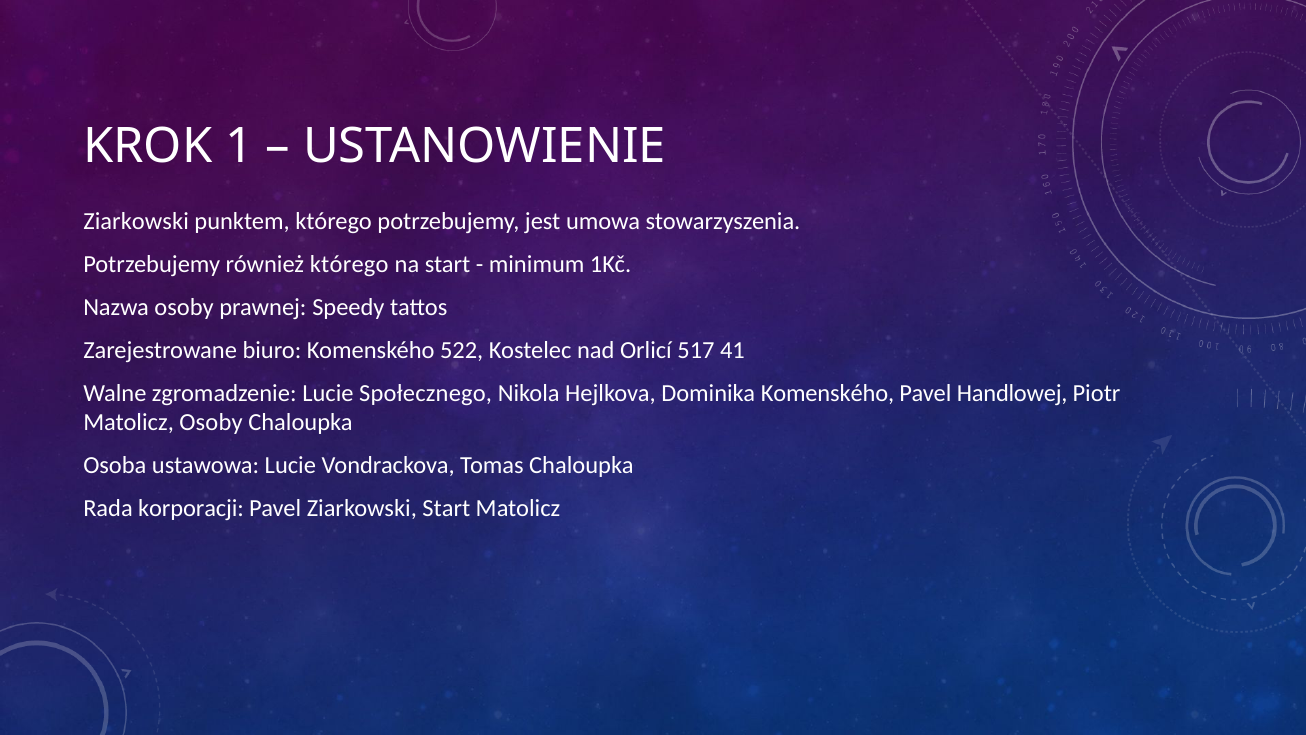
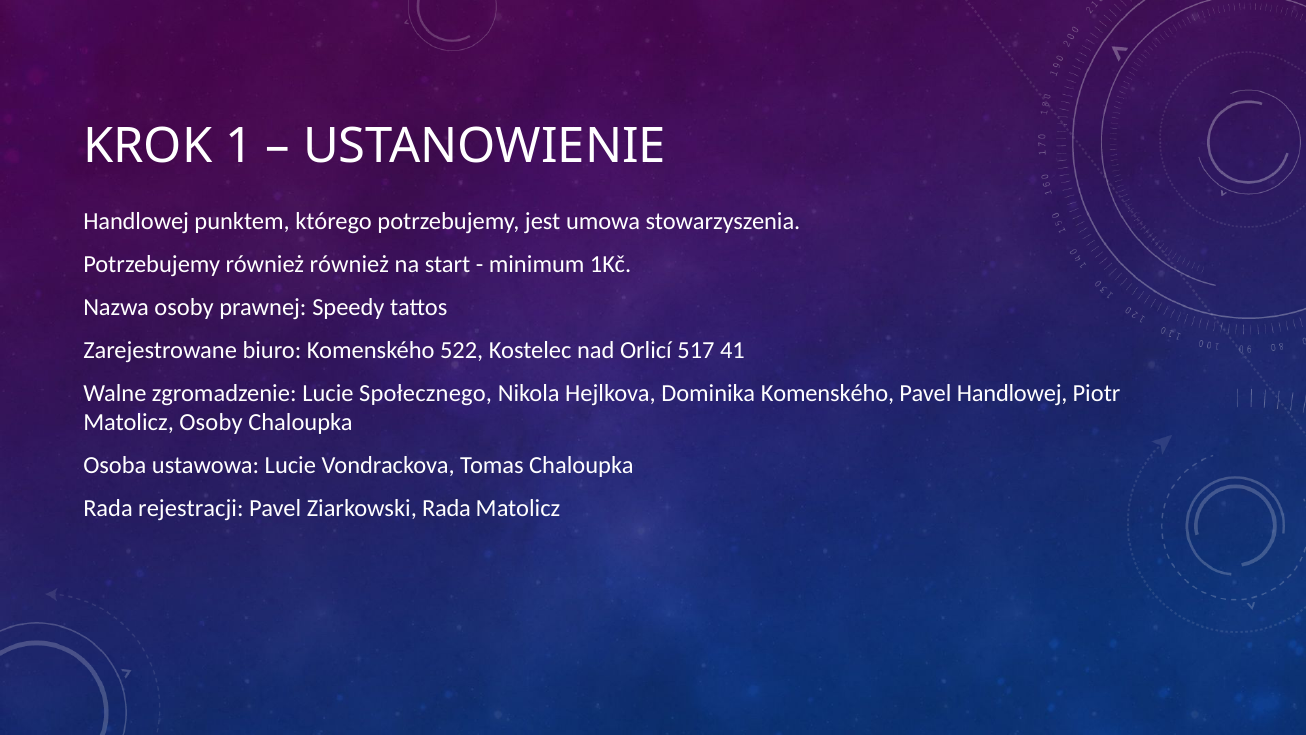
Ziarkowski: Ziarkowski -> Handlowej (136, 221)
również którego: którego -> również (349, 264)
korporacji: korporacji -> rejestracji (191, 508)
Ziarkowski Start: Start -> Rada (446, 508)
